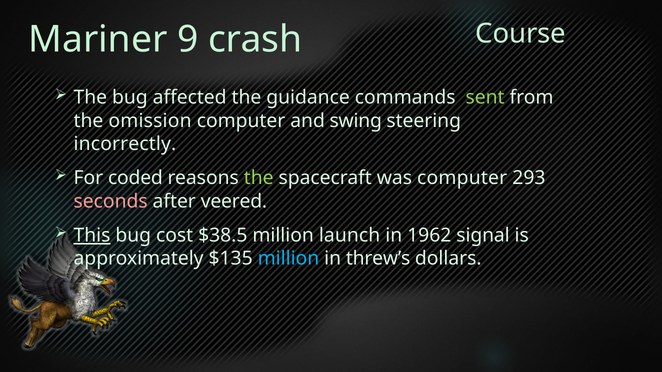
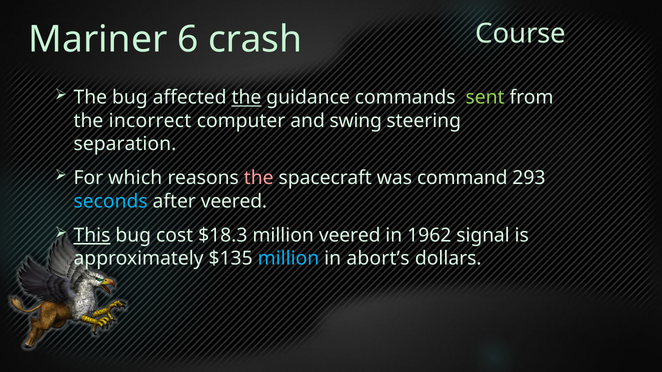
9: 9 -> 6 (188, 40)
the underline: none -> present (246, 98)
omission: omission -> incorrect (150, 121)
incorrectly: incorrectly -> separation (125, 144)
coded: coded -> which (135, 178)
the colour: light green -> pink (259, 178)
was computer: computer -> command (462, 178)
seconds colour: pink -> light blue (111, 201)
$38.5: $38.5 -> $18.3 (223, 236)
million launch: launch -> veered (350, 236)
threw’s: threw’s -> abort’s (378, 259)
